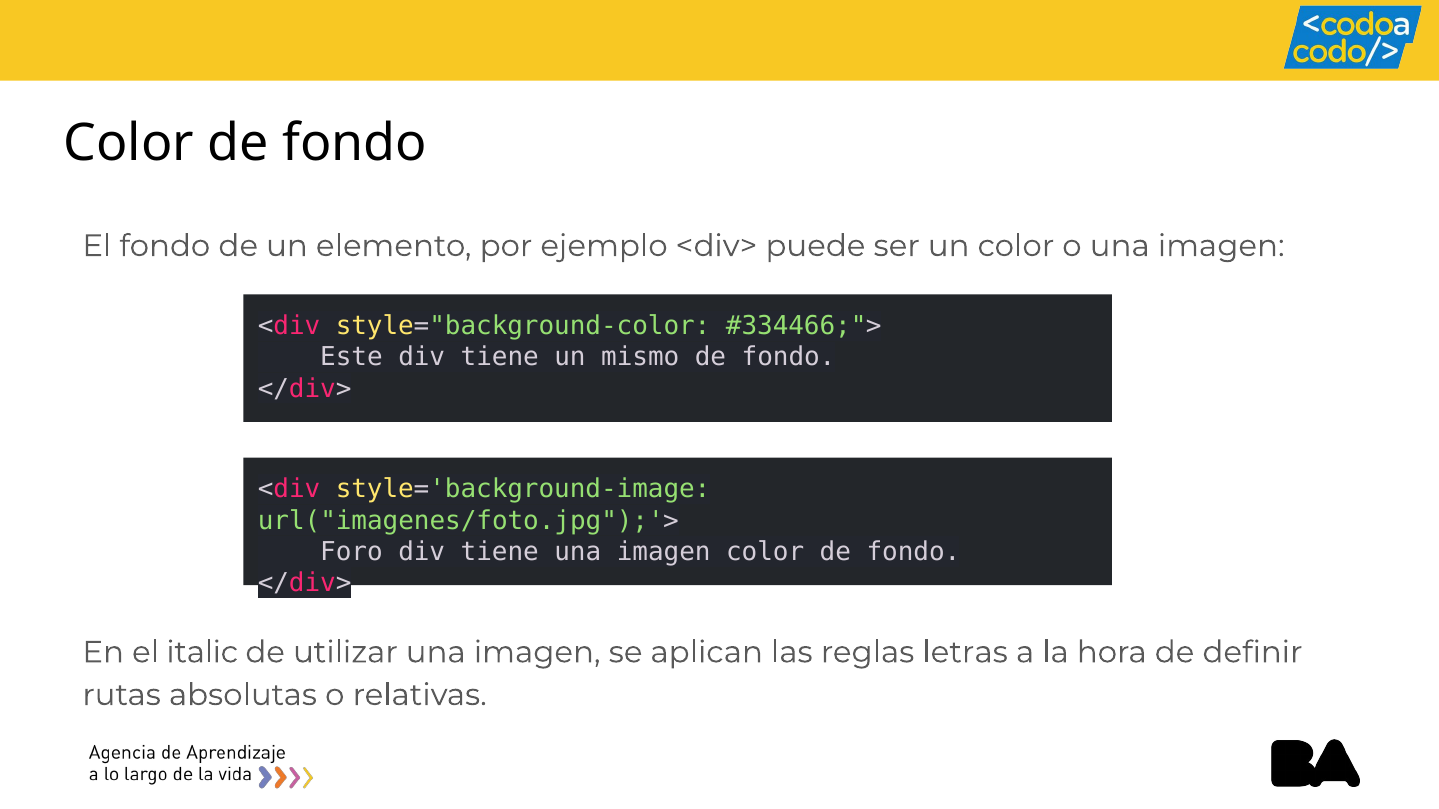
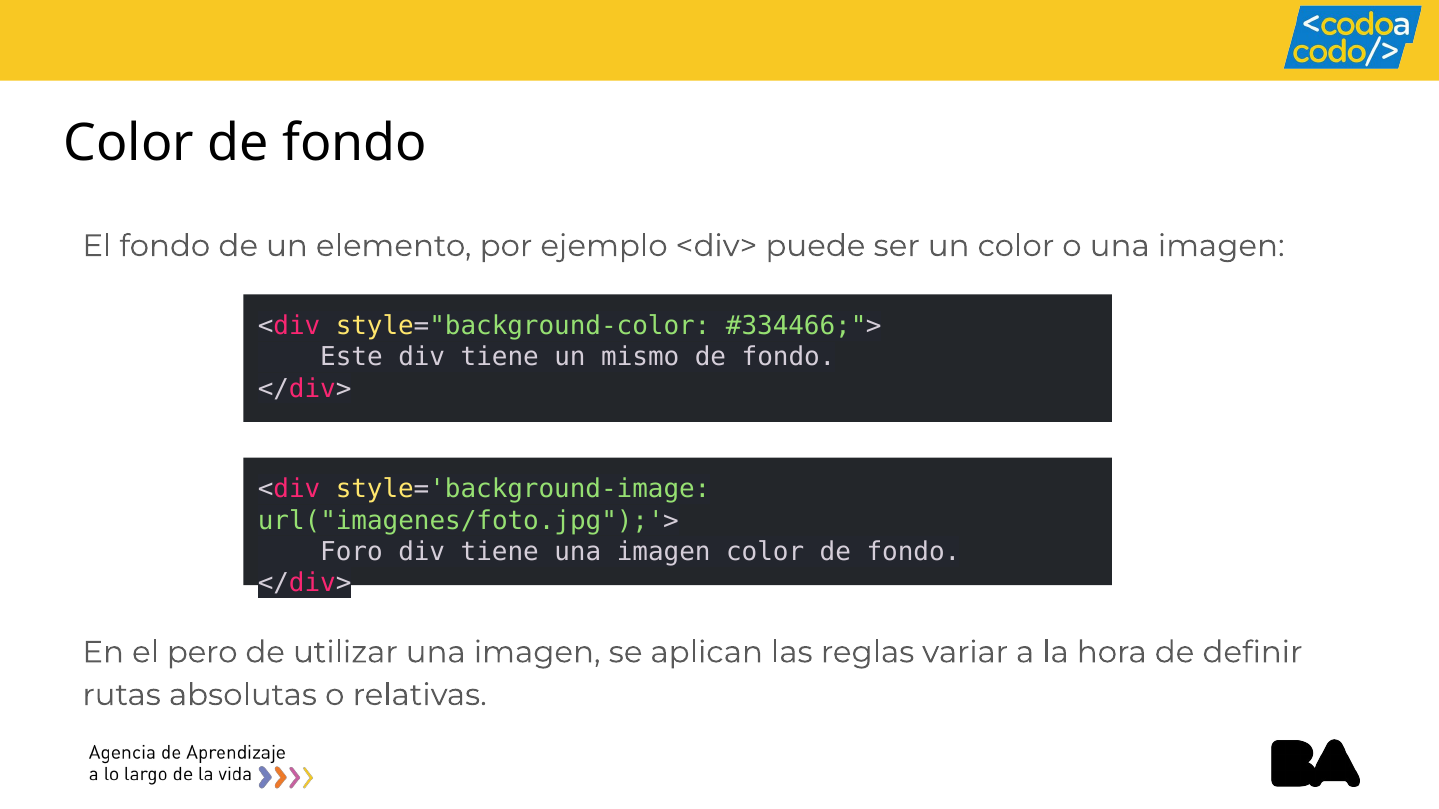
italic: italic -> pero (202, 653)
letras: letras -> variar (965, 653)
